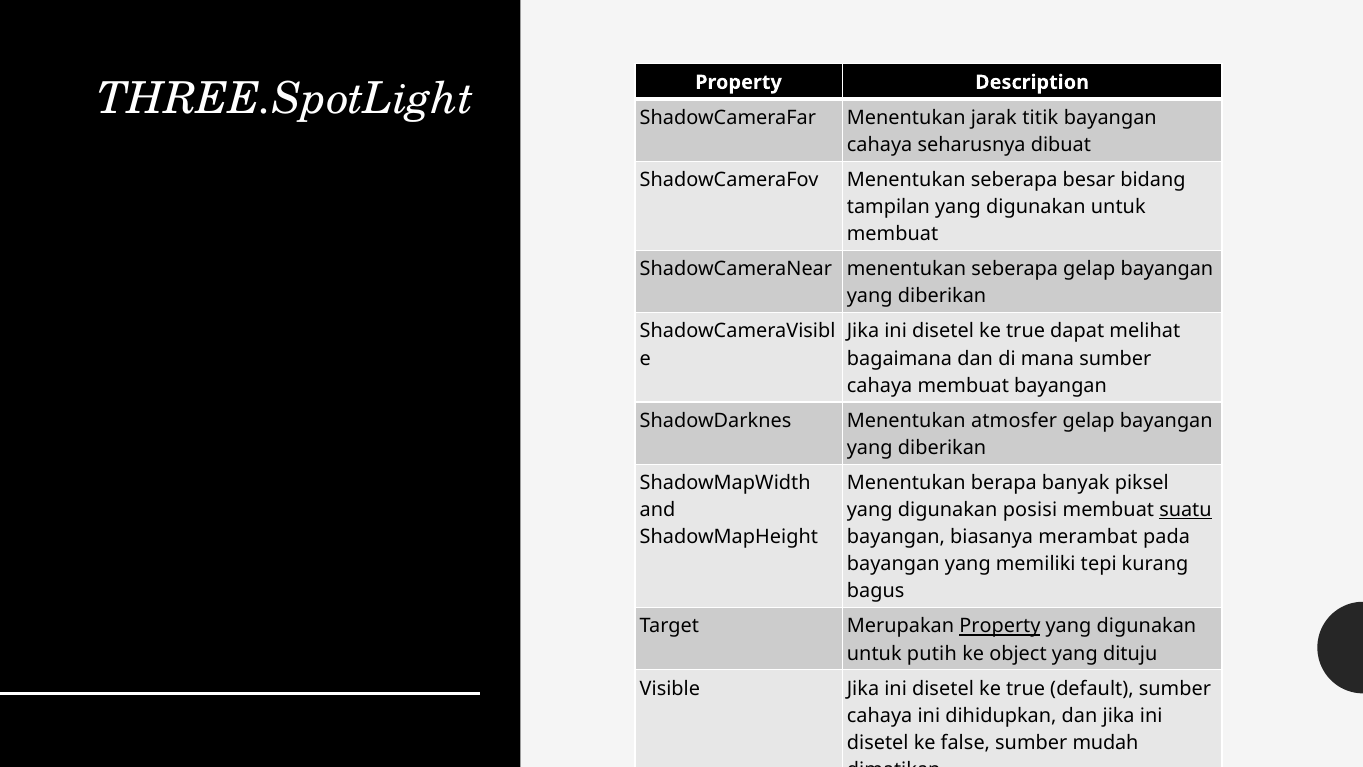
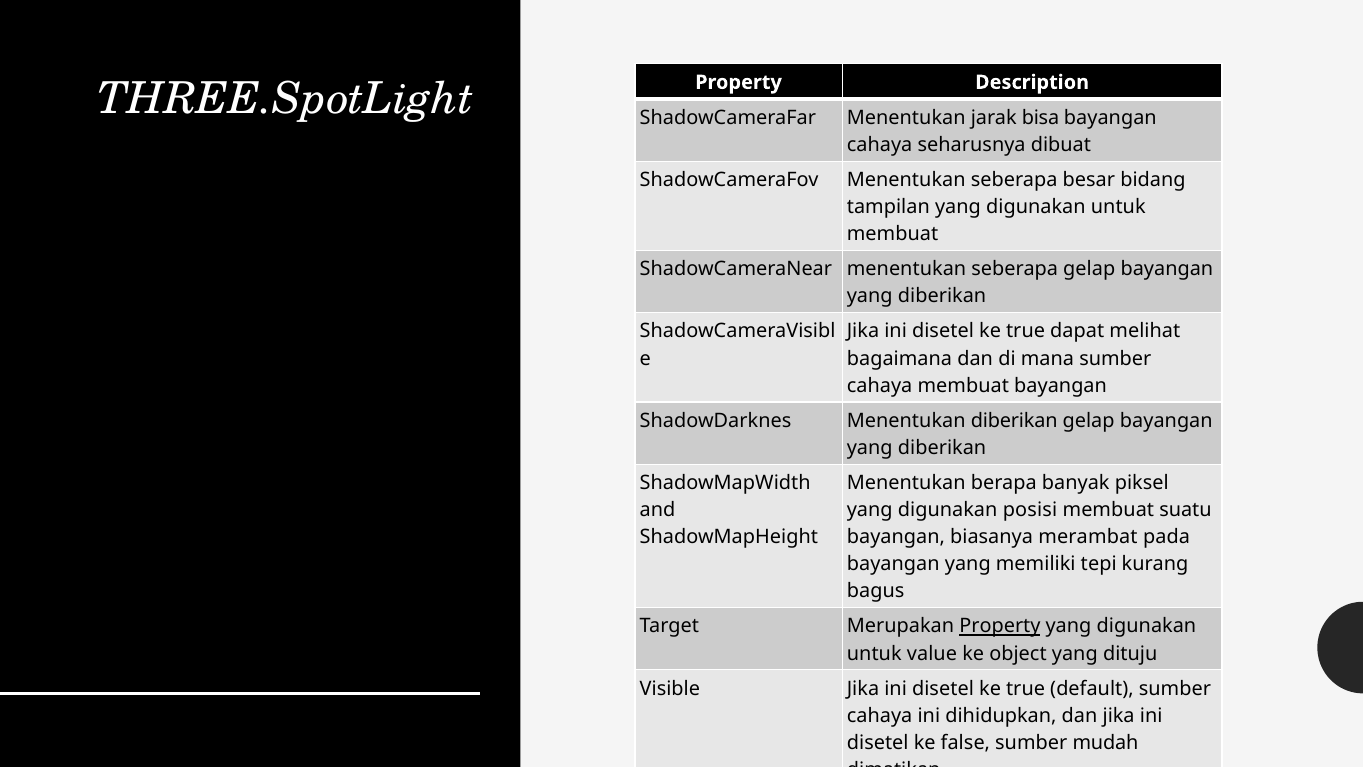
titik: titik -> bisa (1040, 118)
Menentukan atmosfer: atmosfer -> diberikan (1014, 421)
suatu underline: present -> none (1185, 510)
putih: putih -> value (932, 653)
